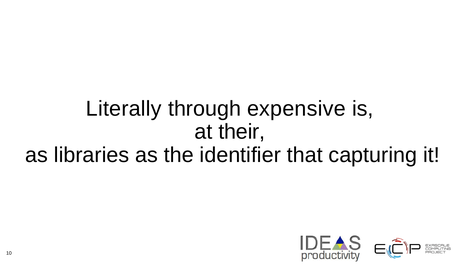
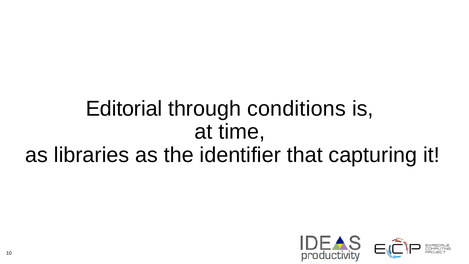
Literally: Literally -> Editorial (124, 109)
expensive: expensive -> conditions (296, 109)
their: their -> time (242, 132)
